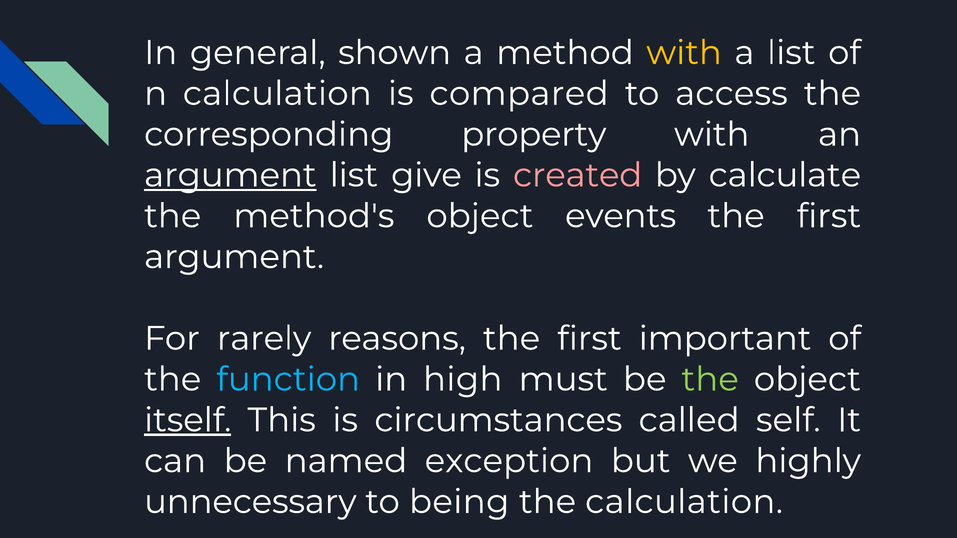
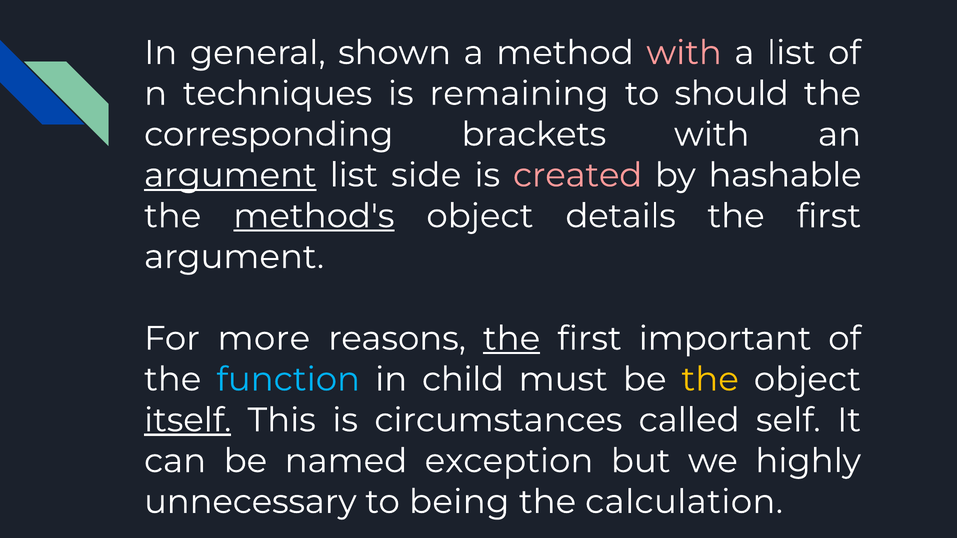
with colour: yellow -> pink (684, 53)
n calculation: calculation -> techniques (278, 94)
compared: compared -> remaining (519, 94)
access: access -> should (732, 94)
property: property -> brackets (534, 135)
give: give -> side (426, 175)
calculate: calculate -> hashable (785, 175)
method's underline: none -> present (314, 216)
events: events -> details (621, 216)
rarely: rarely -> more (264, 339)
the underline: none -> present (512, 339)
high: high -> child (463, 380)
the colour: light green -> yellow (710, 380)
